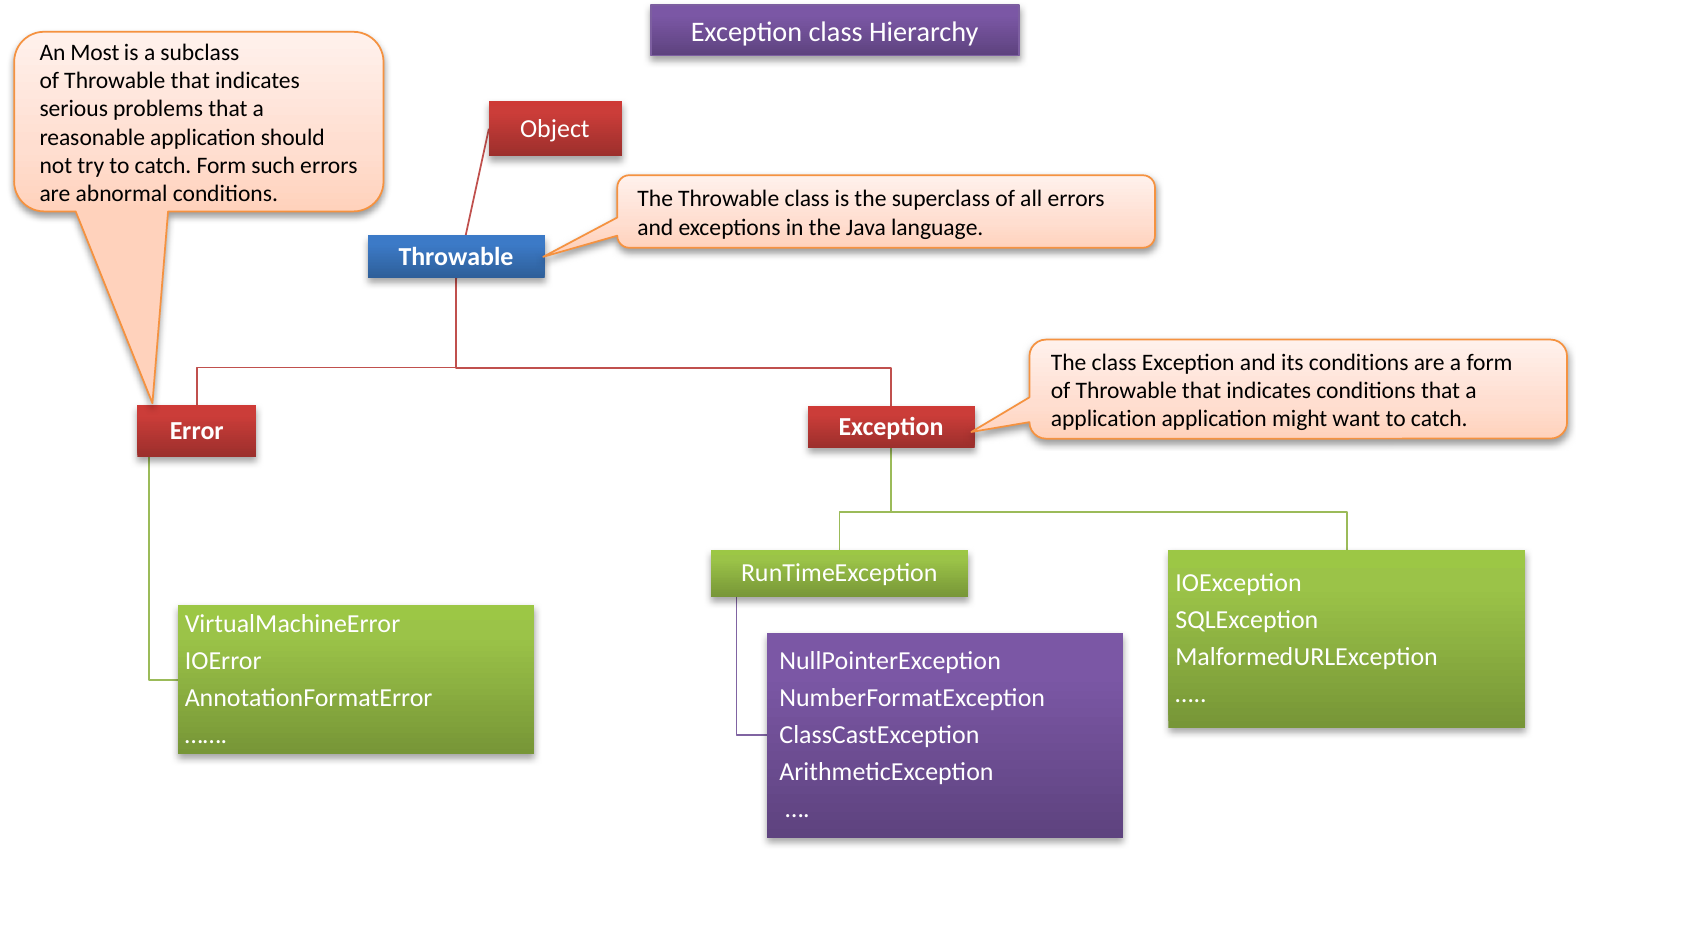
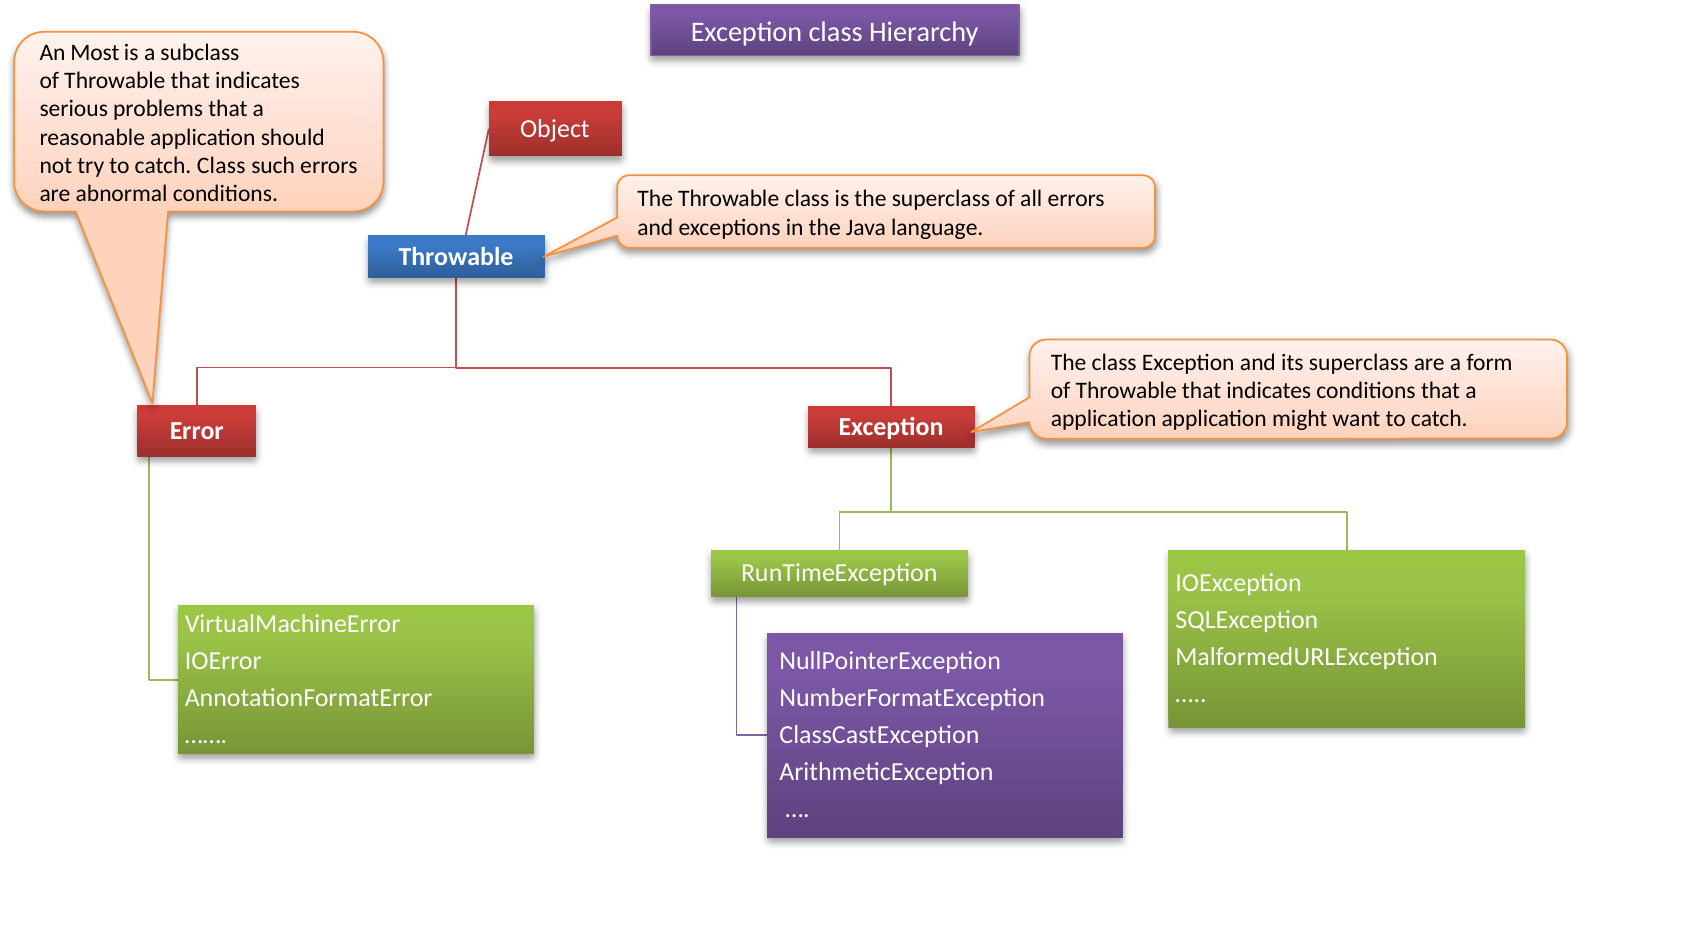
catch Form: Form -> Class (221, 166)
its conditions: conditions -> superclass (1359, 362)
